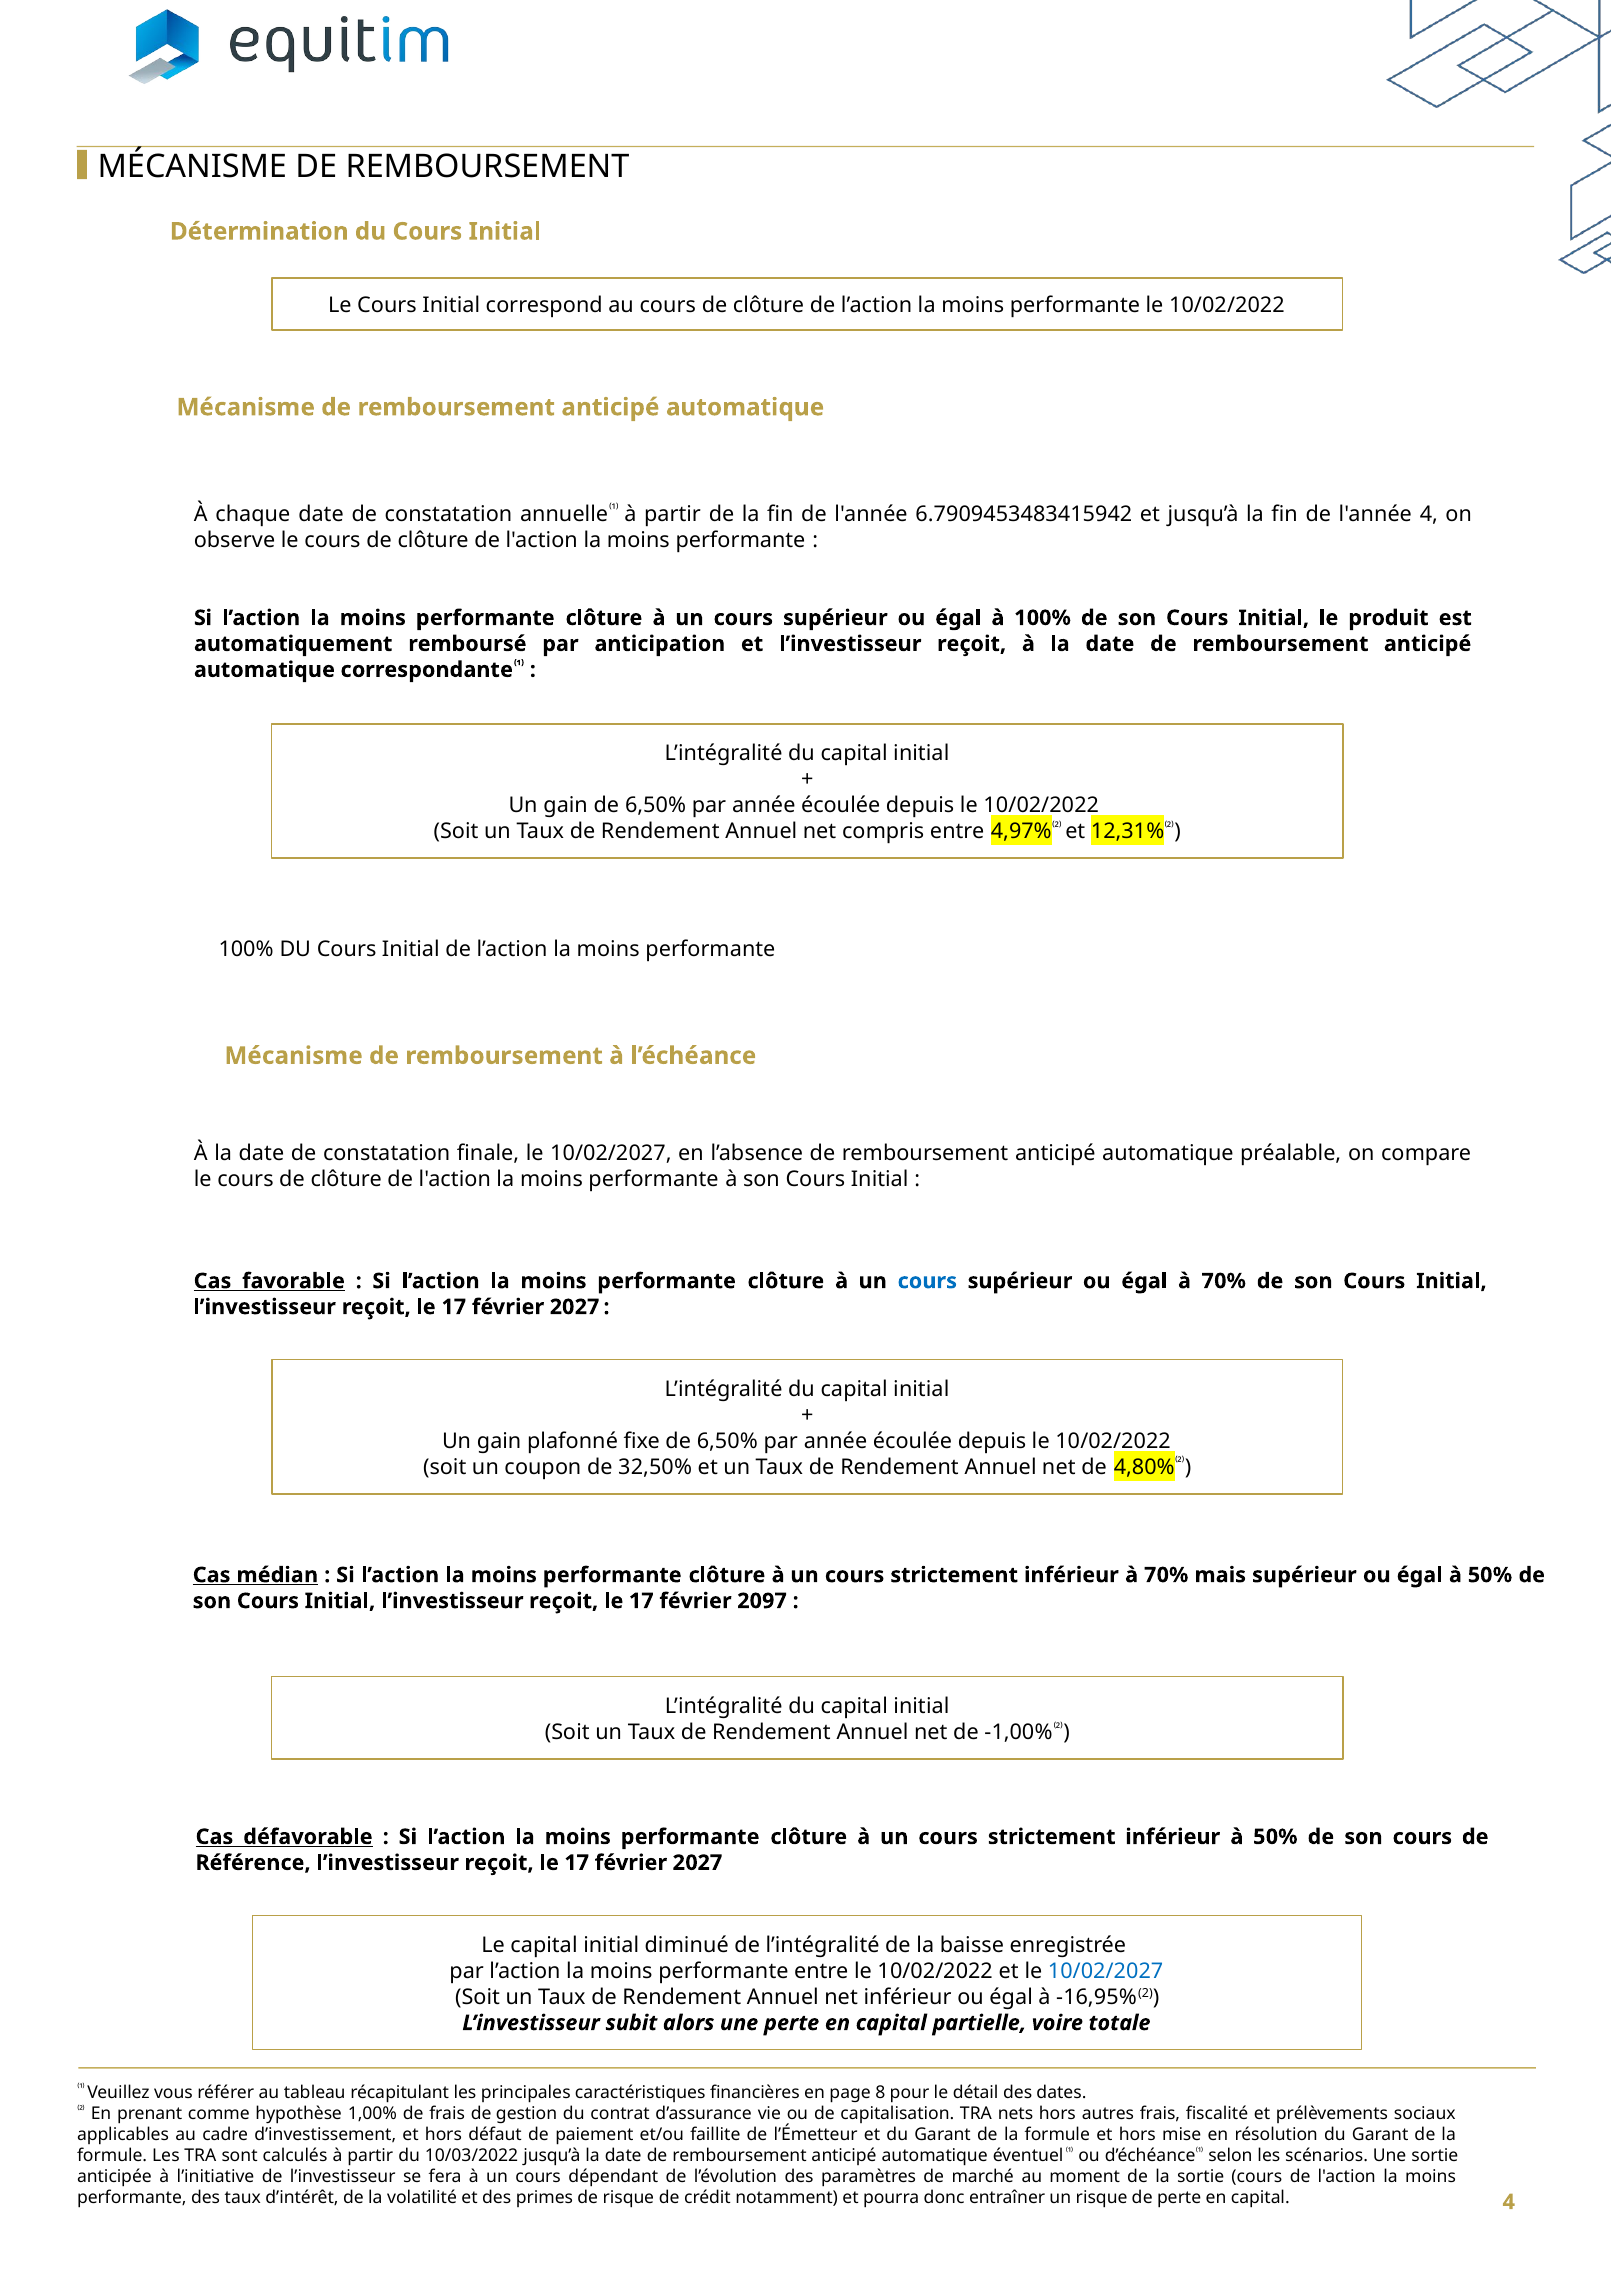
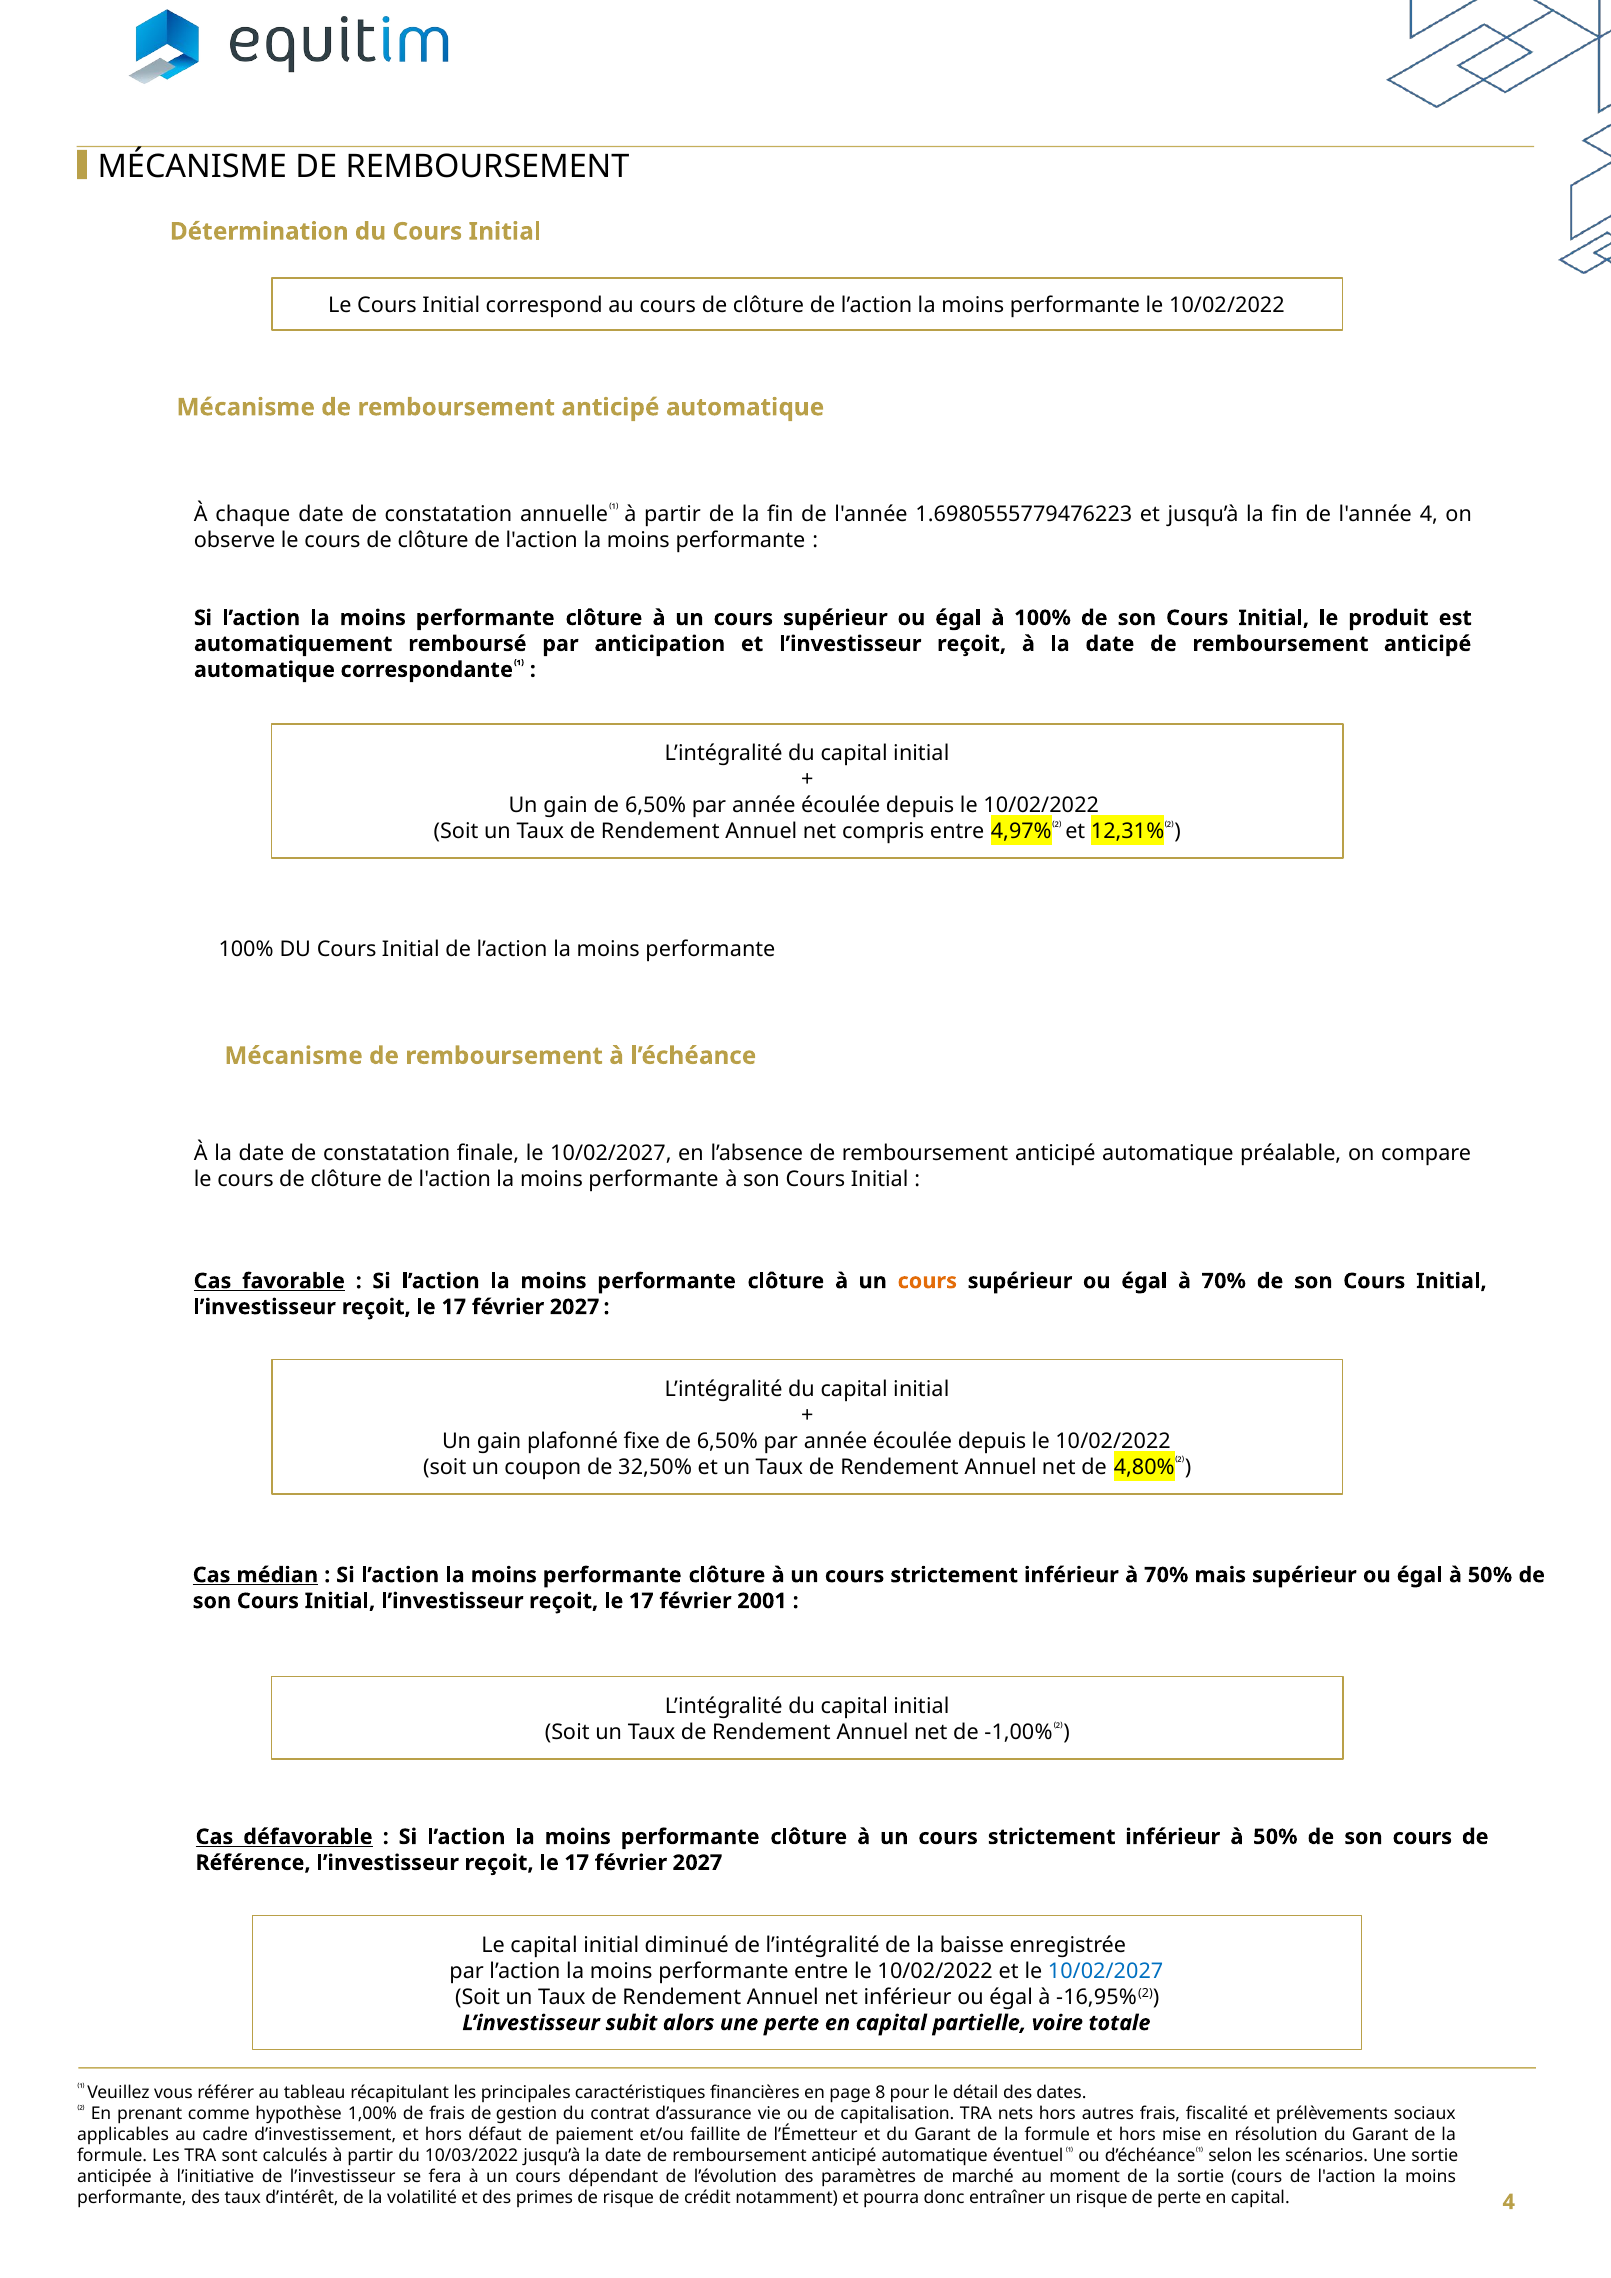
6.7909453483415942: 6.7909453483415942 -> 1.6980555779476223 (1024, 514)
cours colour: blue -> orange (927, 1281)
2097: 2097 -> 2001 (762, 1601)
